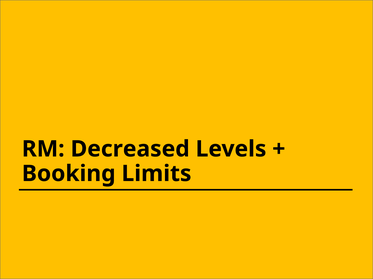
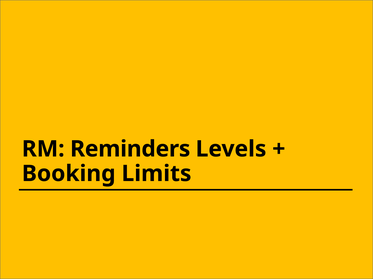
Decreased: Decreased -> Reminders (130, 149)
